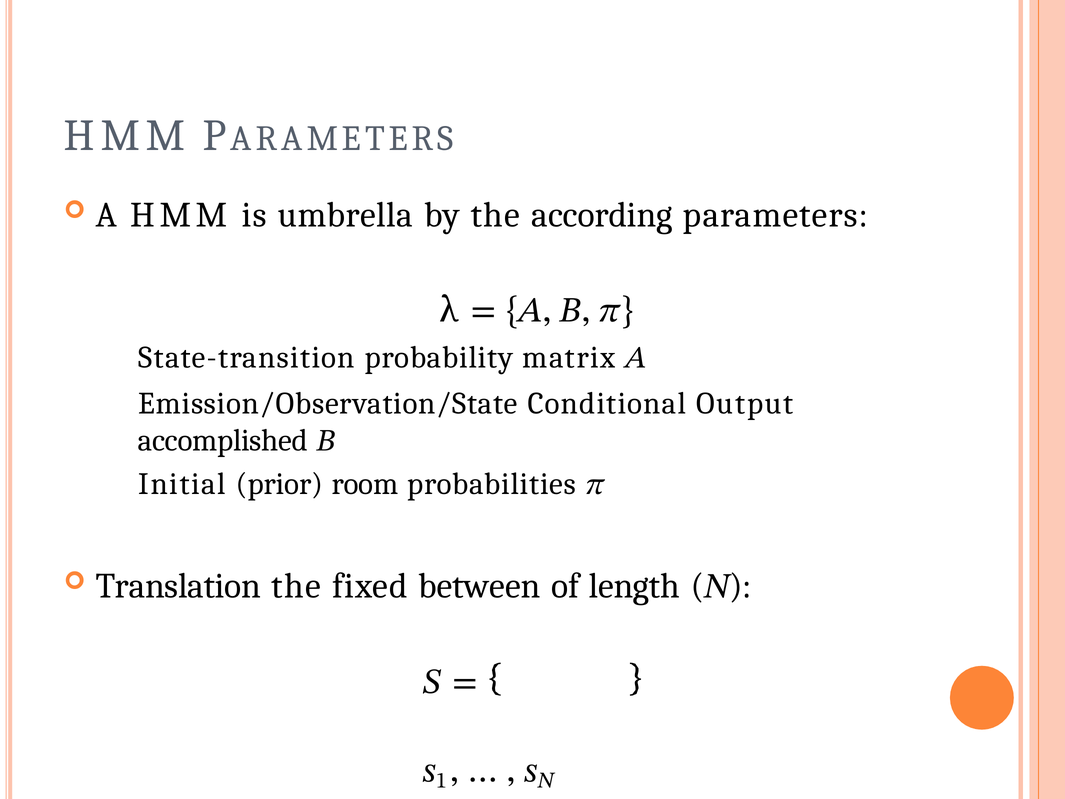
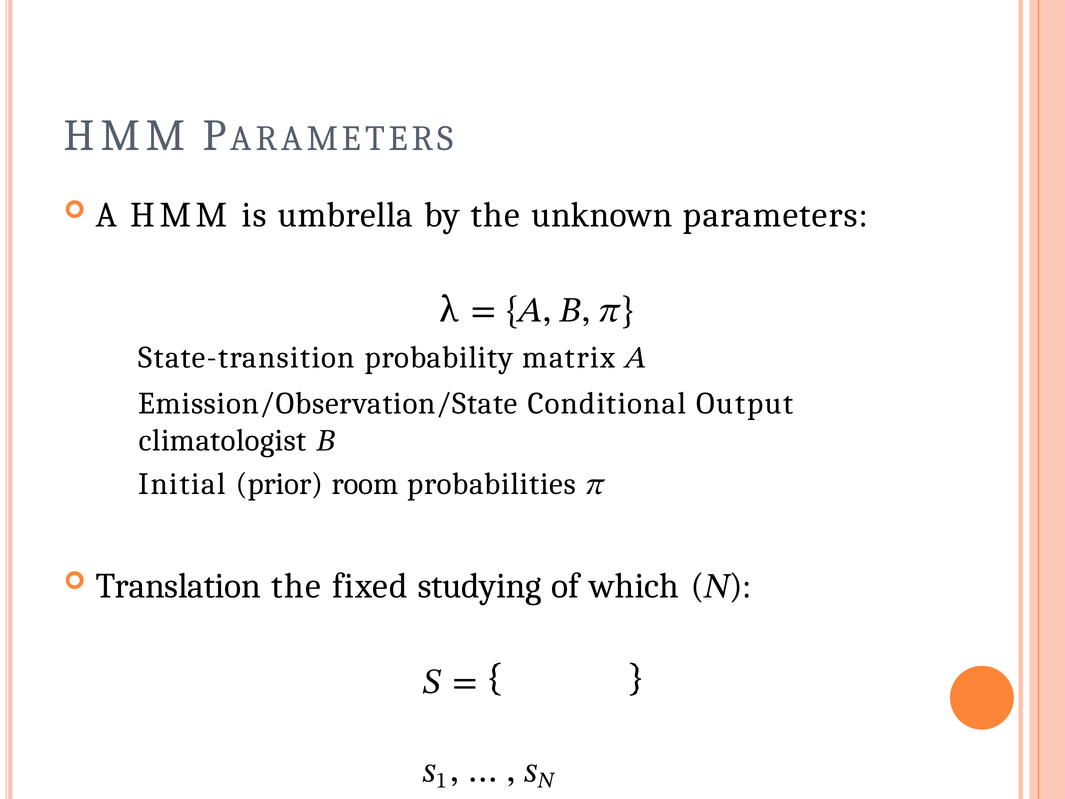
according: according -> unknown (602, 215)
accomplished: accomplished -> climatologist (223, 440)
between: between -> studying (480, 586)
length: length -> which (634, 586)
